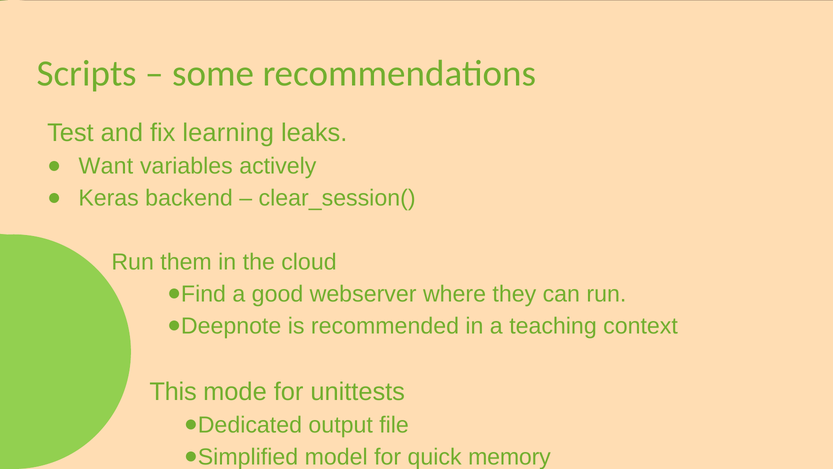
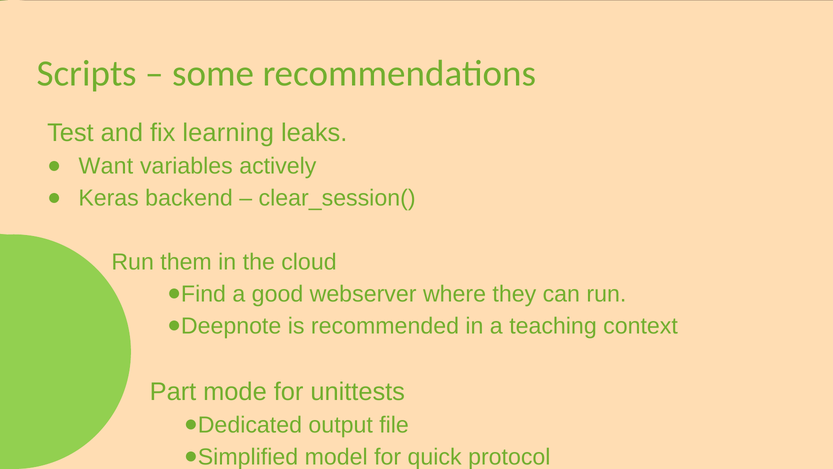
This: This -> Part (173, 392)
memory: memory -> protocol (509, 457)
